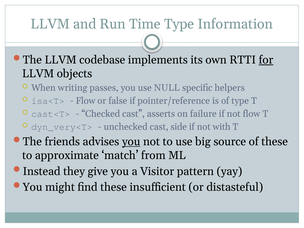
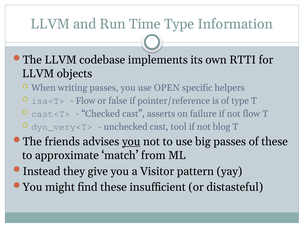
for underline: present -> none (266, 60)
NULL: NULL -> OPEN (167, 88)
side: side -> tool (179, 127)
with: with -> blog (222, 127)
big source: source -> passes (230, 142)
